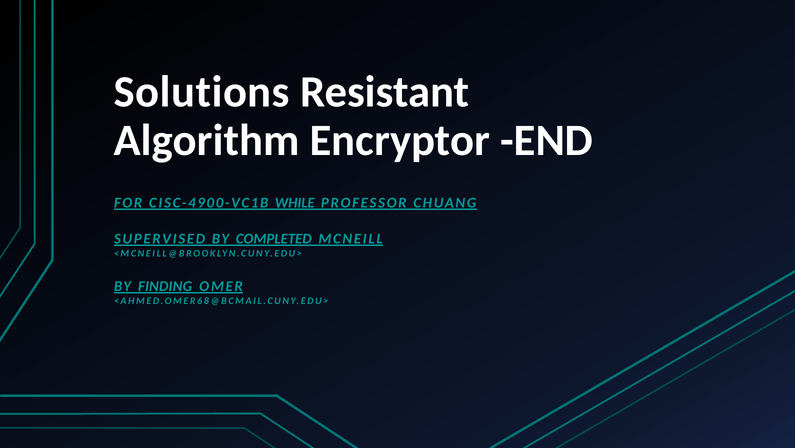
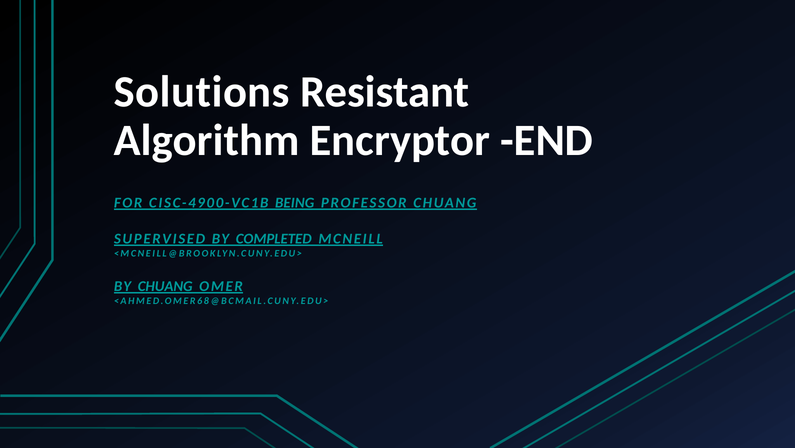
WHILE: WHILE -> BEING (295, 202)
BY FINDING: FINDING -> CHUANG (165, 286)
